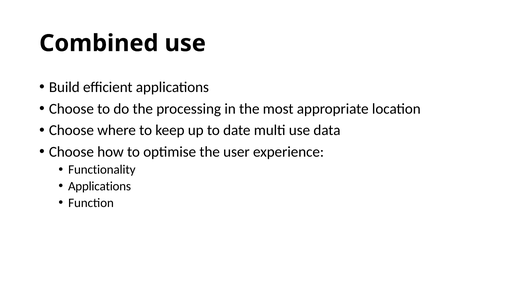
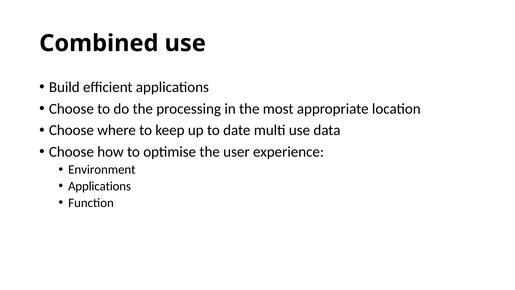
Functionality: Functionality -> Environment (102, 169)
